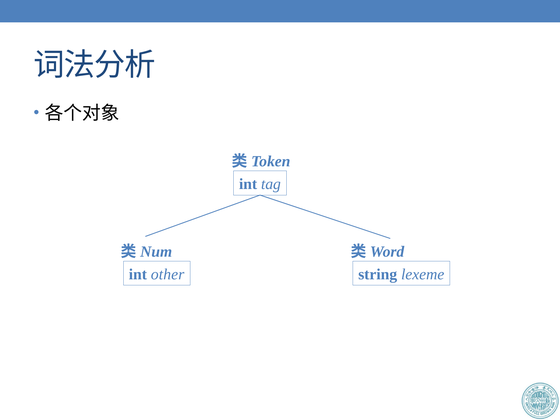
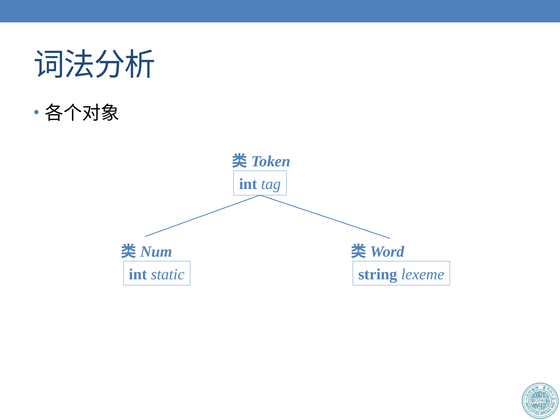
other: other -> static (168, 274)
